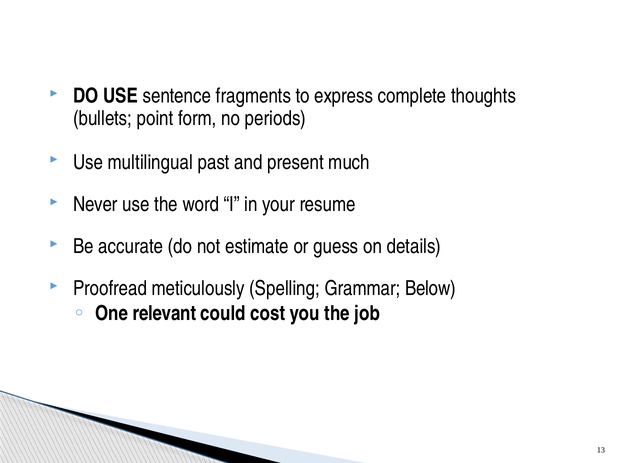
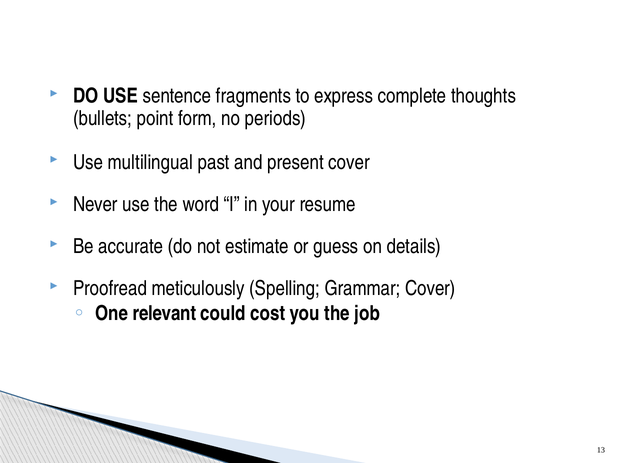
present much: much -> cover (349, 162)
Grammar Below: Below -> Cover (430, 289)
